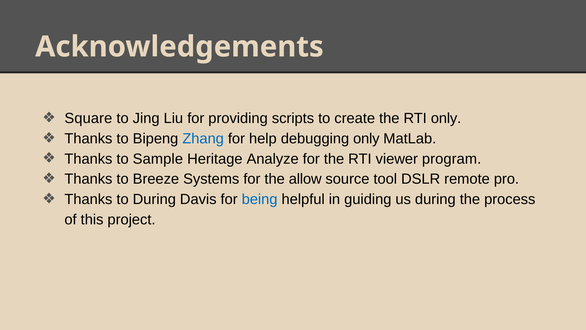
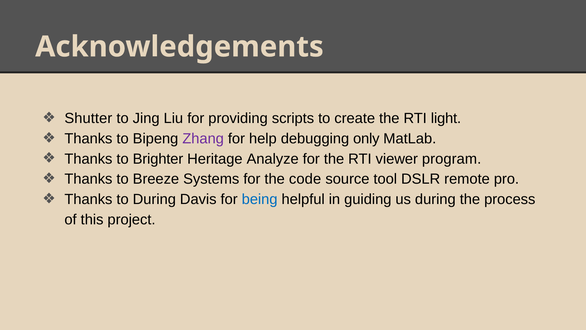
Square: Square -> Shutter (88, 118)
RTI only: only -> light (446, 118)
Zhang colour: blue -> purple (203, 139)
Sample: Sample -> Brighter (158, 159)
allow: allow -> code (305, 179)
